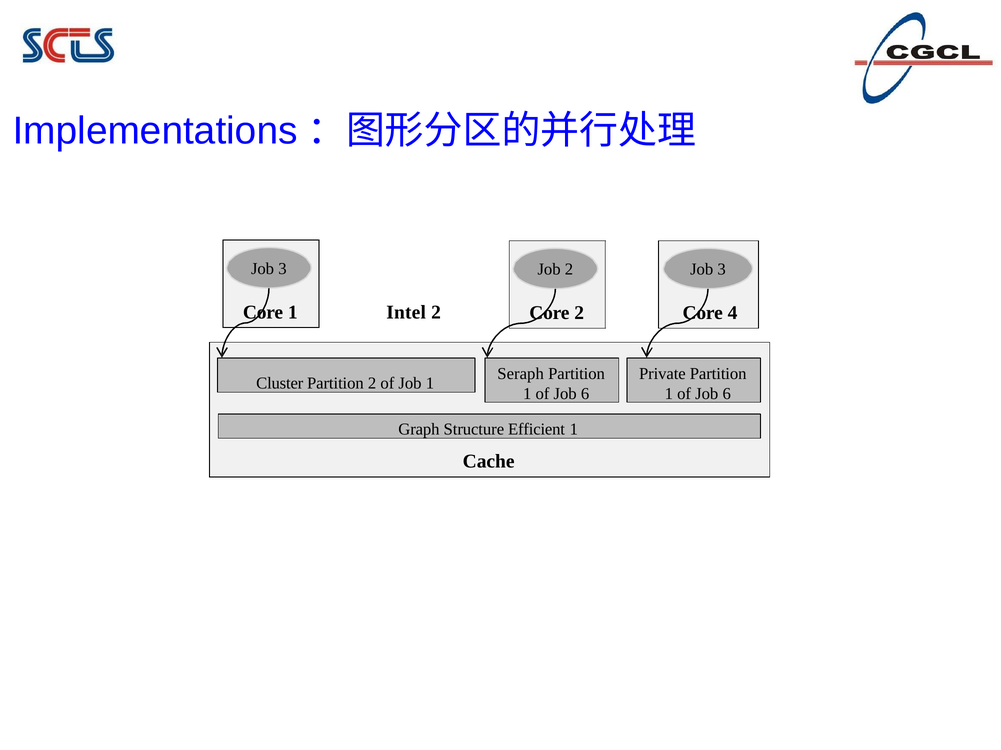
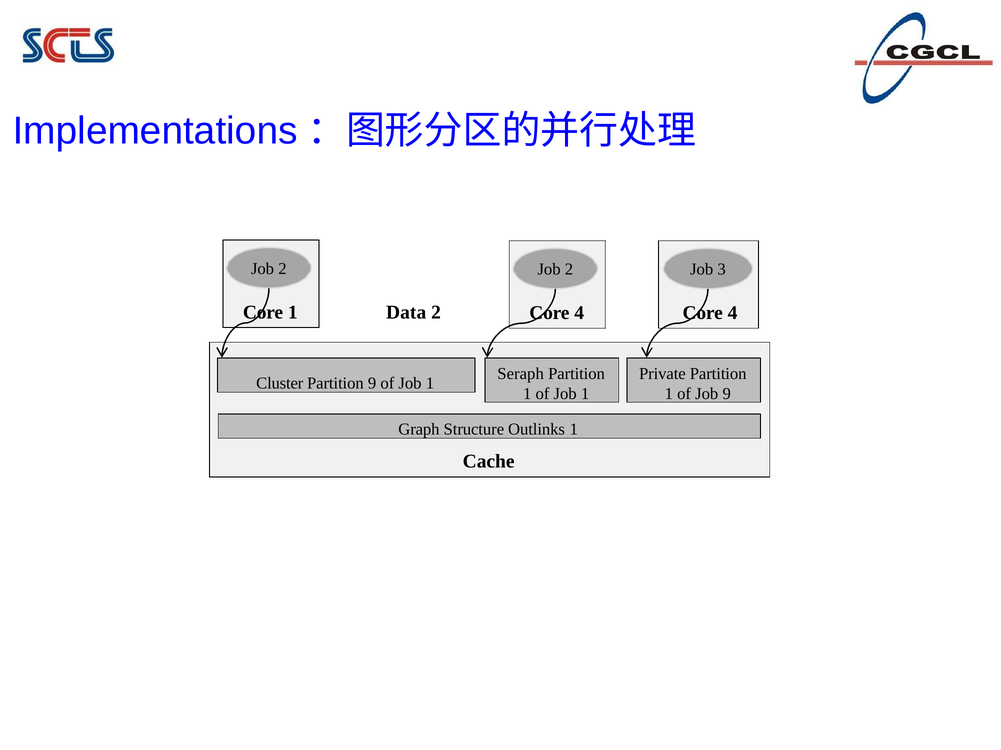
3: 3 -> 2 (282, 269)
Intel: Intel -> Data (406, 313)
2: 2 -> 4 (579, 313)
Partition 2: 2 -> 9 (372, 384)
6: 6 -> 1 (585, 394)
6: 6 -> 9 (727, 394)
Efficient: Efficient -> Outlinks (537, 430)
